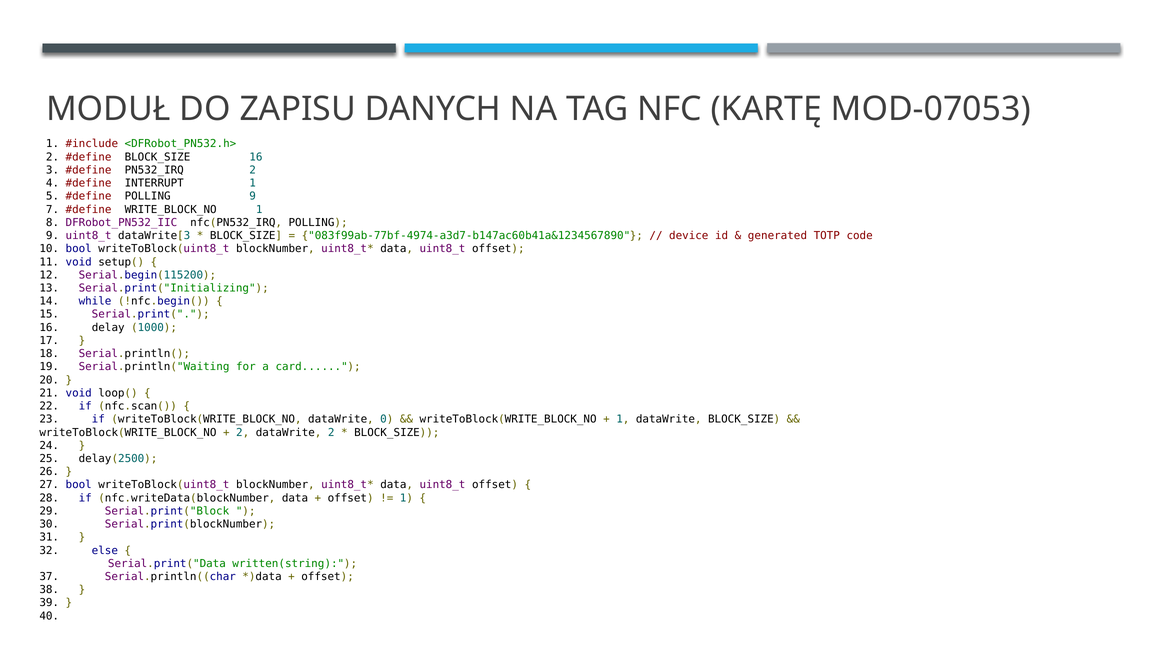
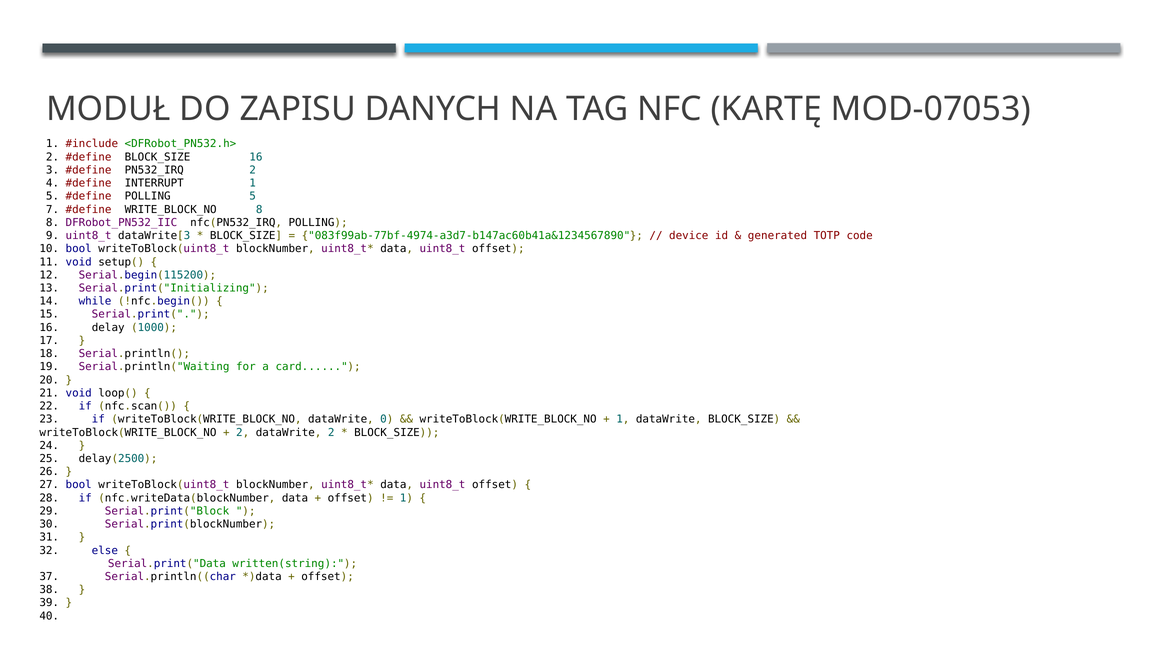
9: 9 -> 5 (253, 196)
WRITE_BLOCK_NO 1: 1 -> 8 (259, 210)
